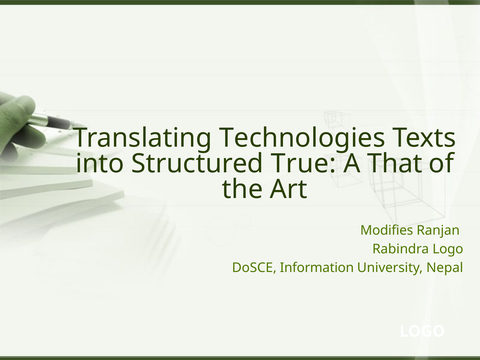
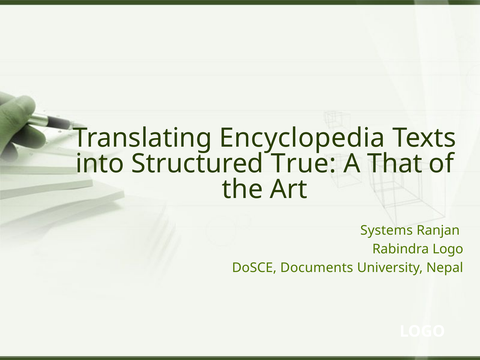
Technologies: Technologies -> Encyclopedia (302, 138)
Modifies: Modifies -> Systems (387, 231)
Information: Information -> Documents (317, 268)
